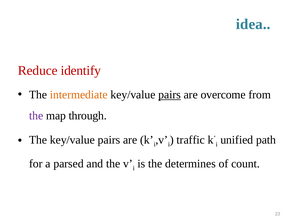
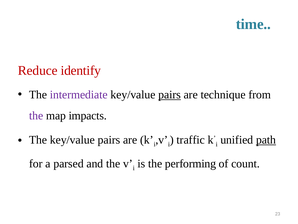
idea: idea -> time (253, 24)
intermediate colour: orange -> purple (79, 95)
overcome: overcome -> technique (223, 95)
through: through -> impacts (88, 115)
path underline: none -> present (266, 140)
determines: determines -> performing (191, 163)
